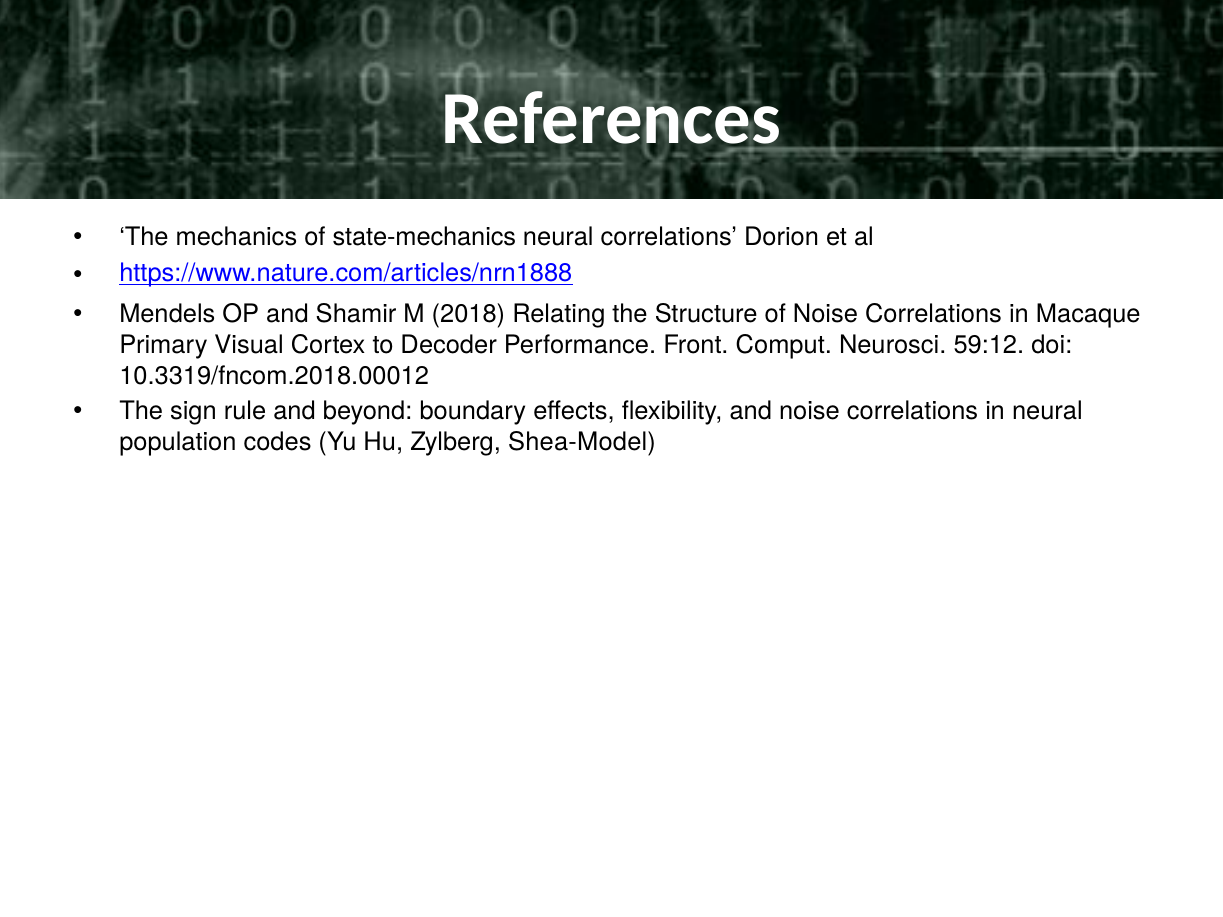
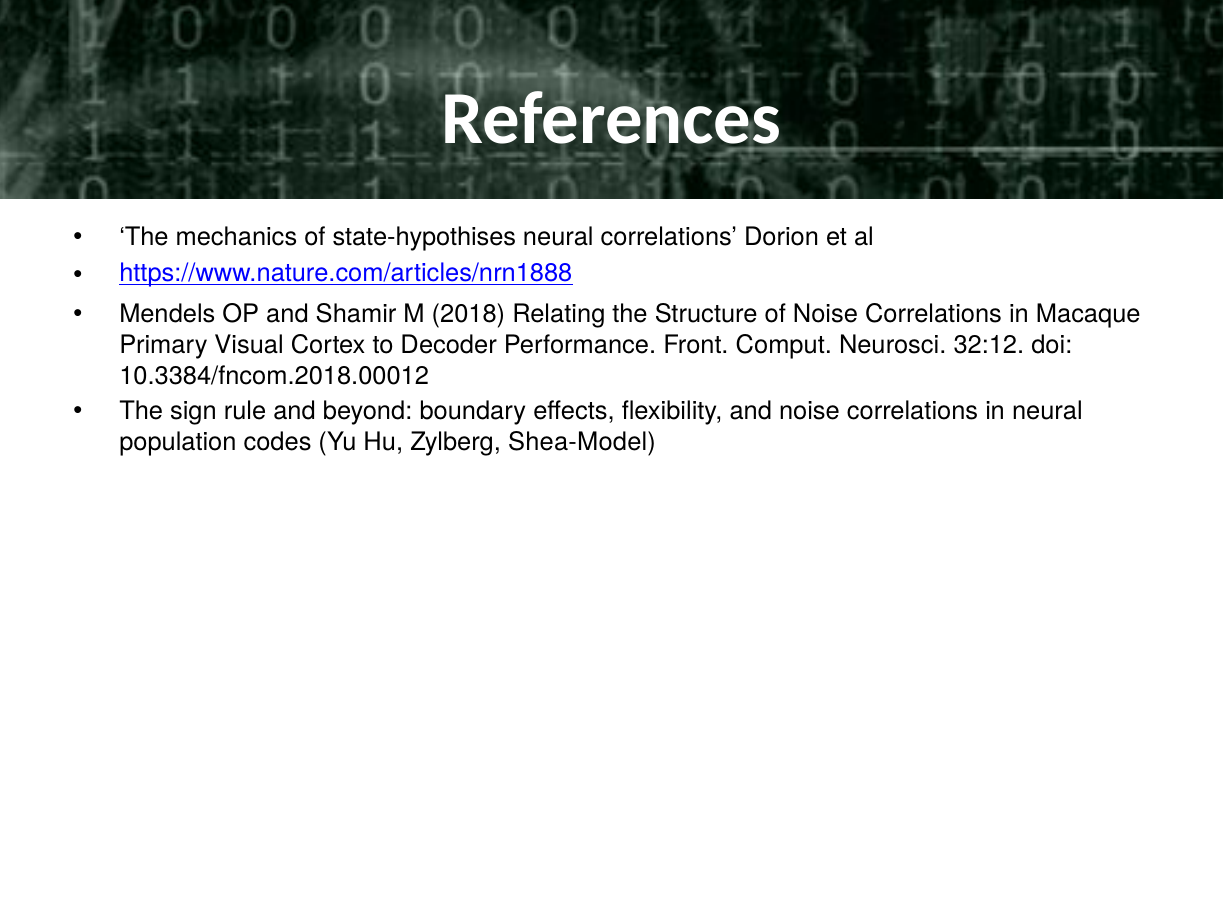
state-mechanics: state-mechanics -> state-hypothises (424, 237)
59:12: 59:12 -> 32:12 (989, 345)
10.3319/fncom.2018.00012: 10.3319/fncom.2018.00012 -> 10.3384/fncom.2018.00012 (274, 376)
